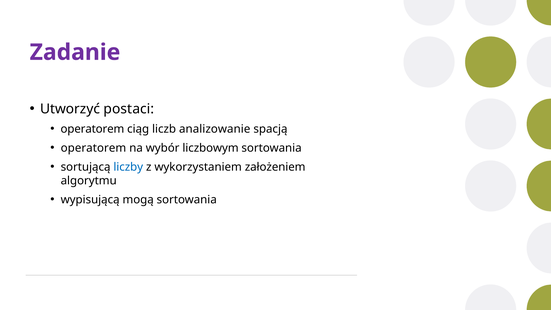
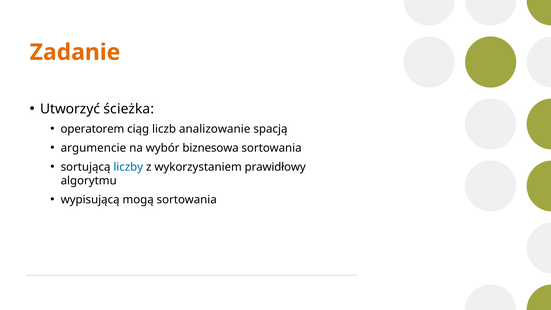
Zadanie colour: purple -> orange (75, 52)
postaci: postaci -> ścieżka (129, 109)
operatorem: operatorem -> argumencie (93, 148)
liczbowym: liczbowym -> biznesowa (211, 148)
założeniem: założeniem -> prawidłowy (275, 167)
